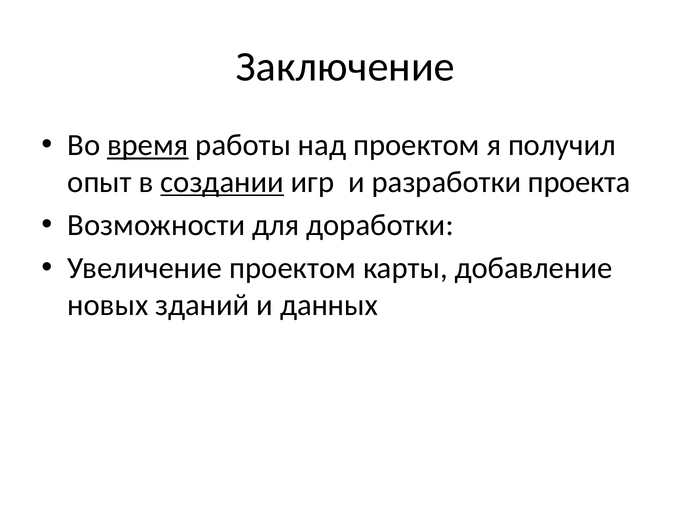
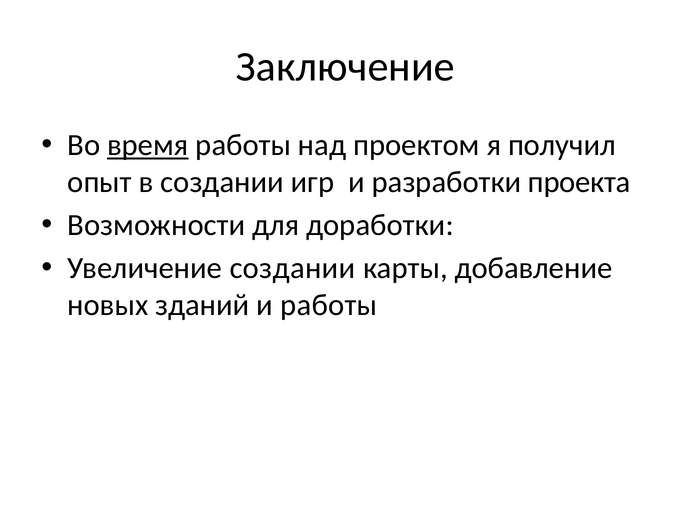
создании underline: present -> none (222, 182)
Увеличение проектом: проектом -> создании (293, 268)
и данных: данных -> работы (329, 305)
